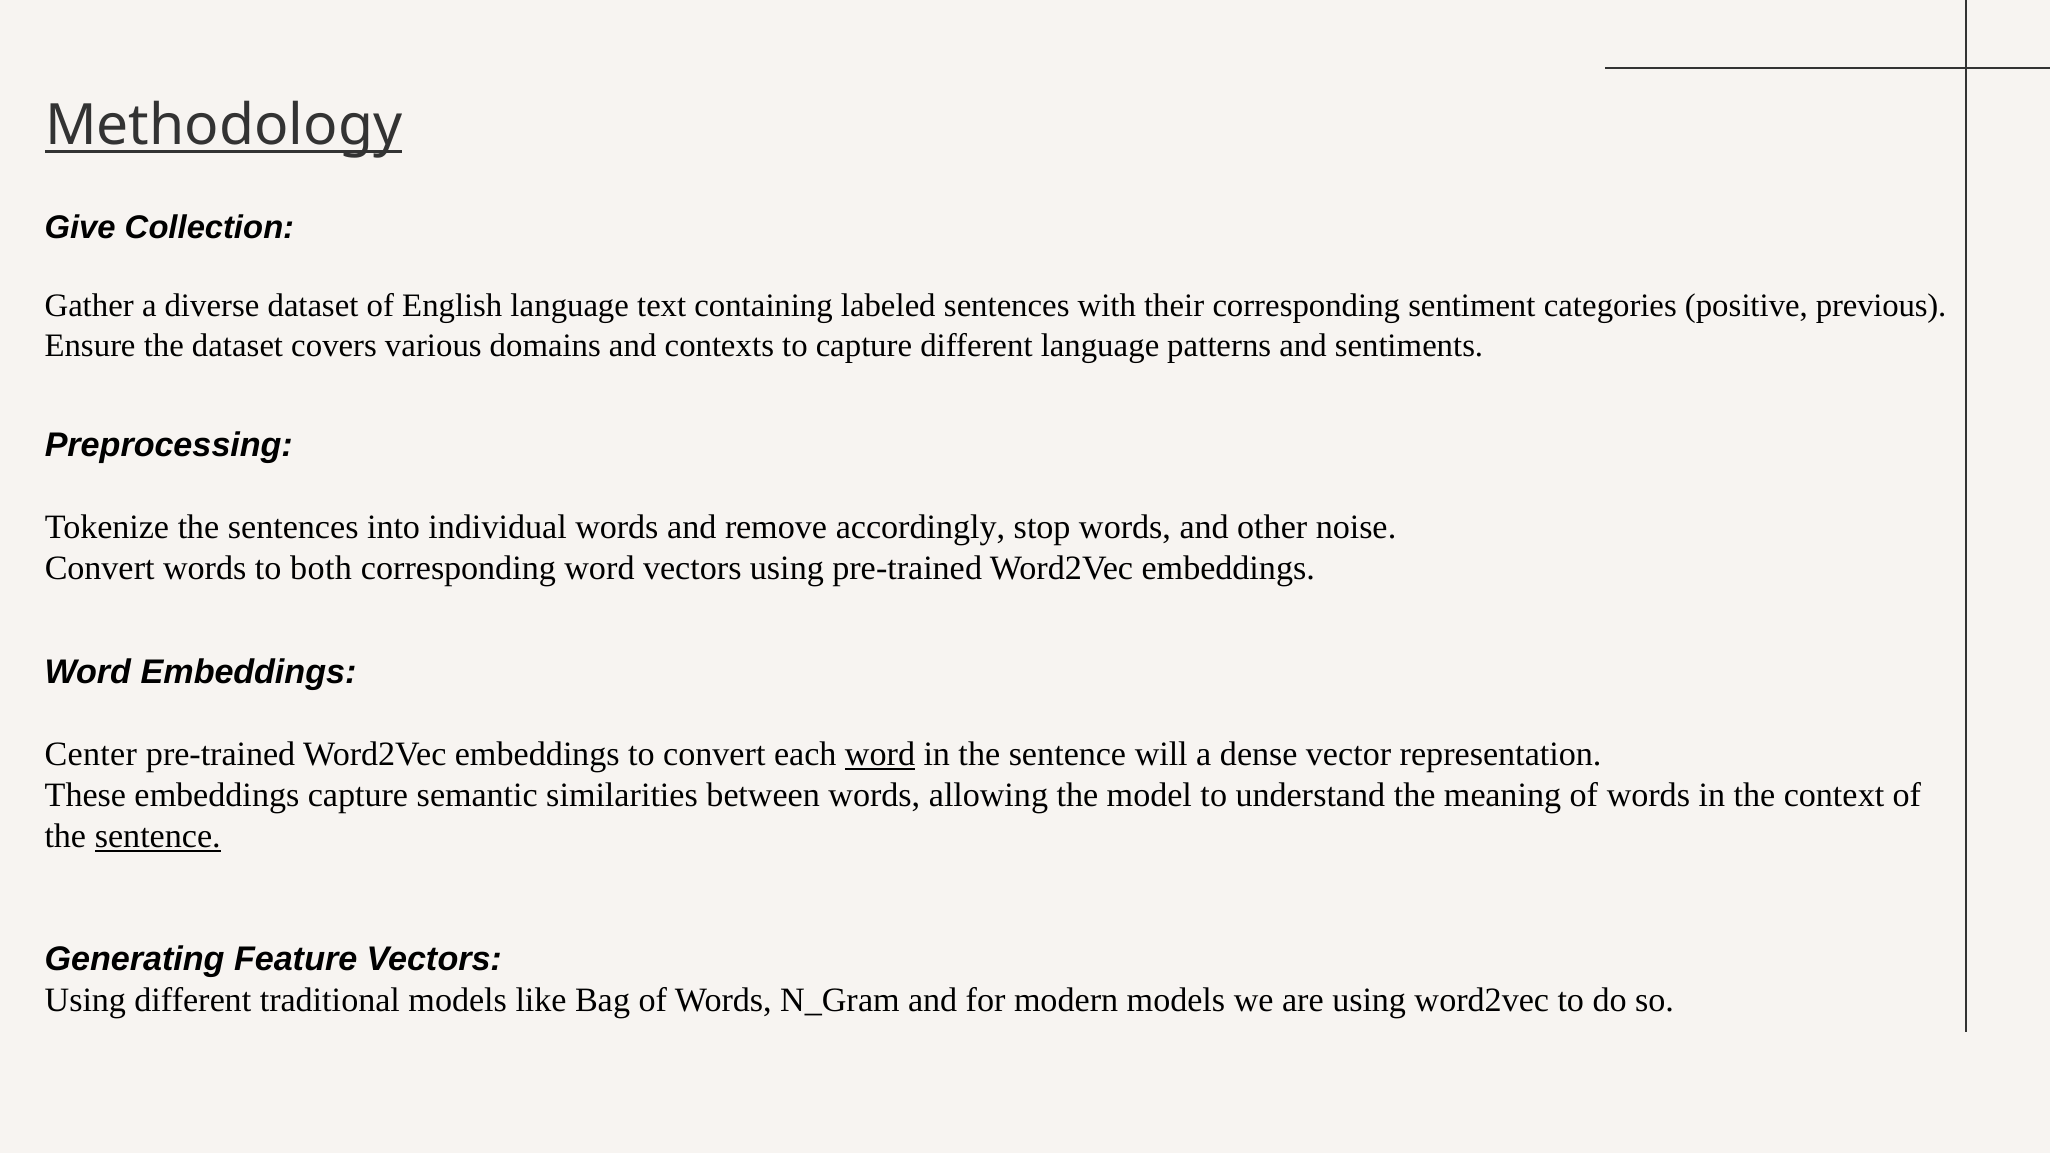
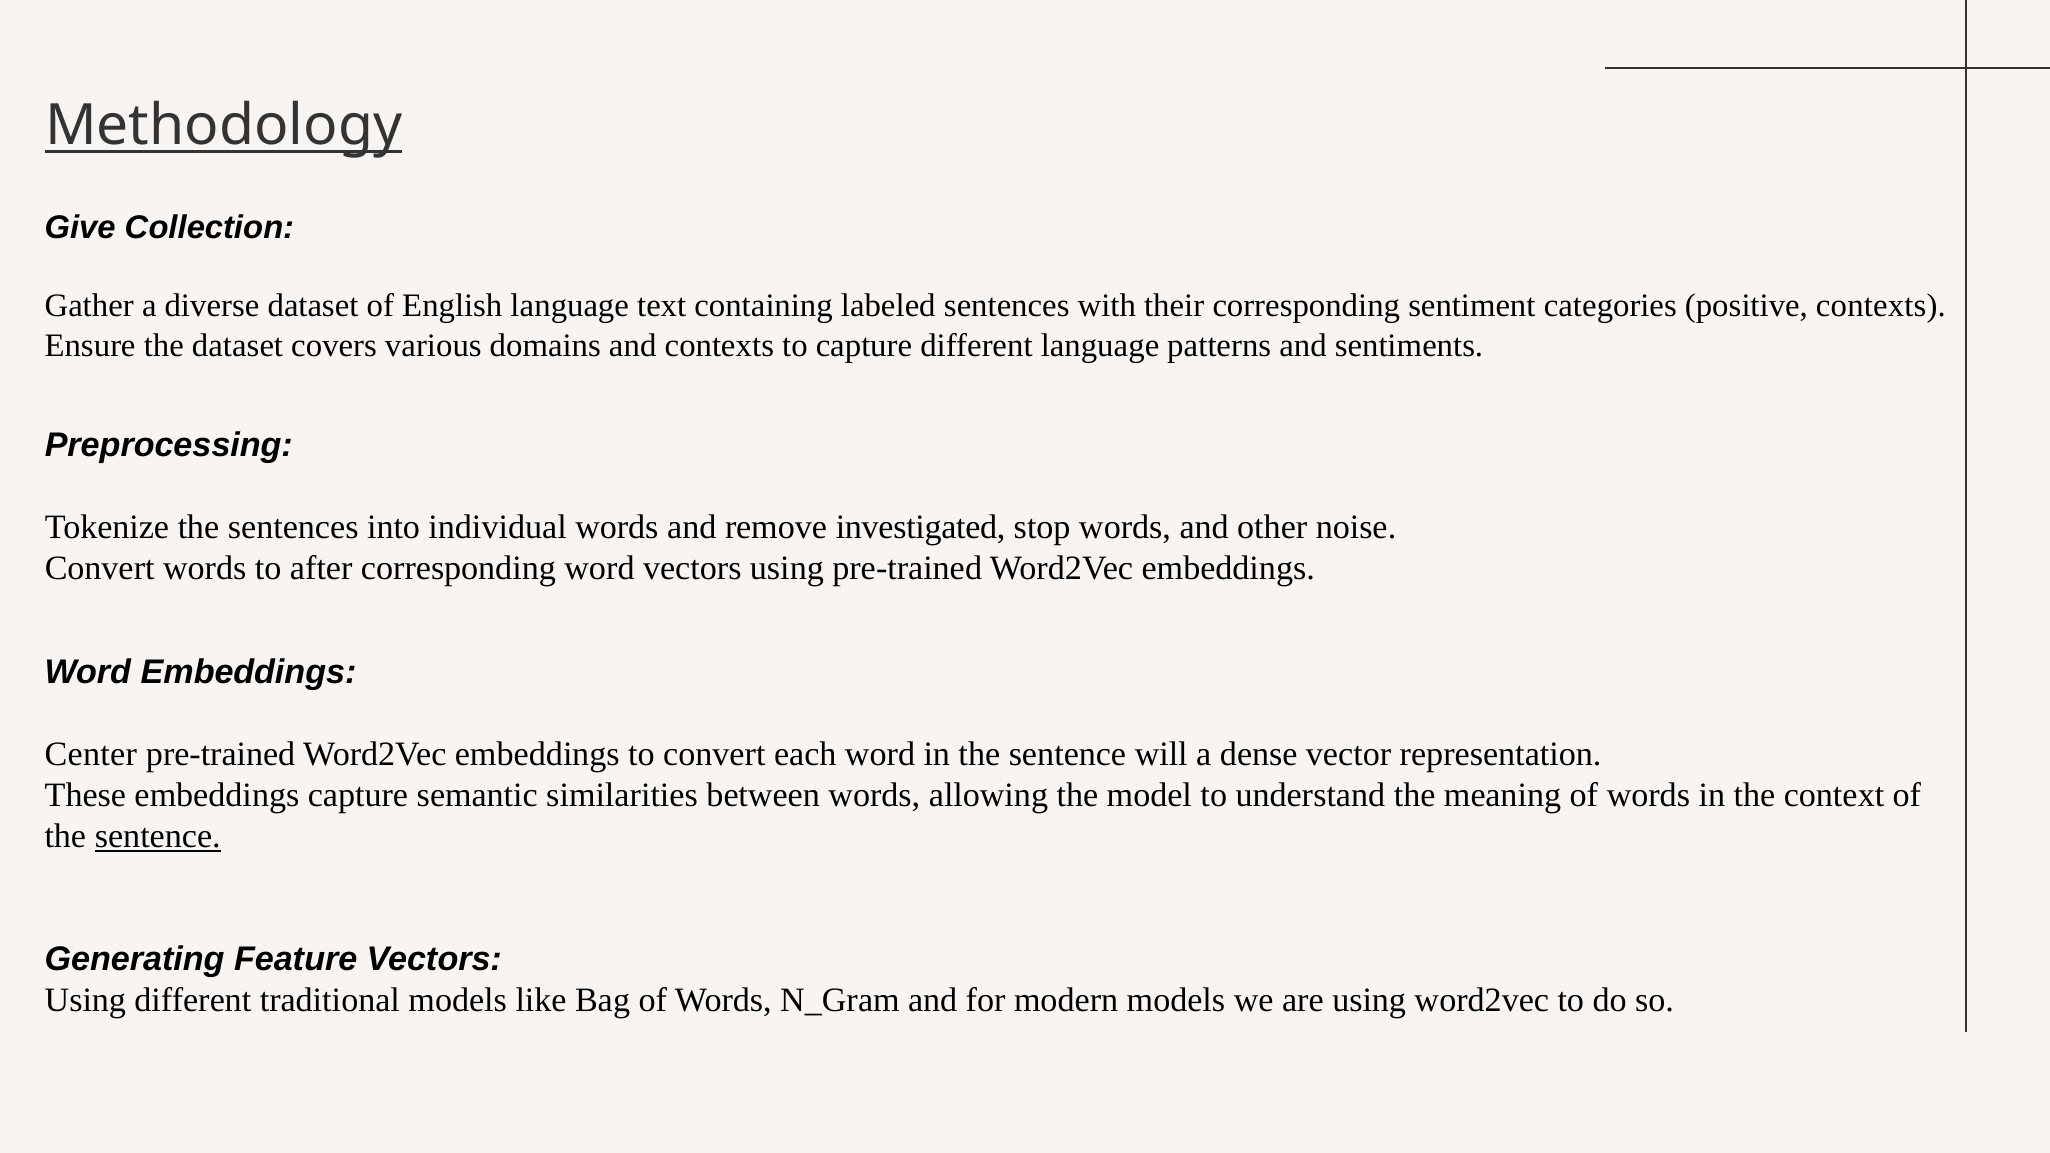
positive previous: previous -> contexts (1881, 306)
accordingly: accordingly -> investigated (921, 527)
both: both -> after (321, 568)
word underline: present -> none (880, 754)
